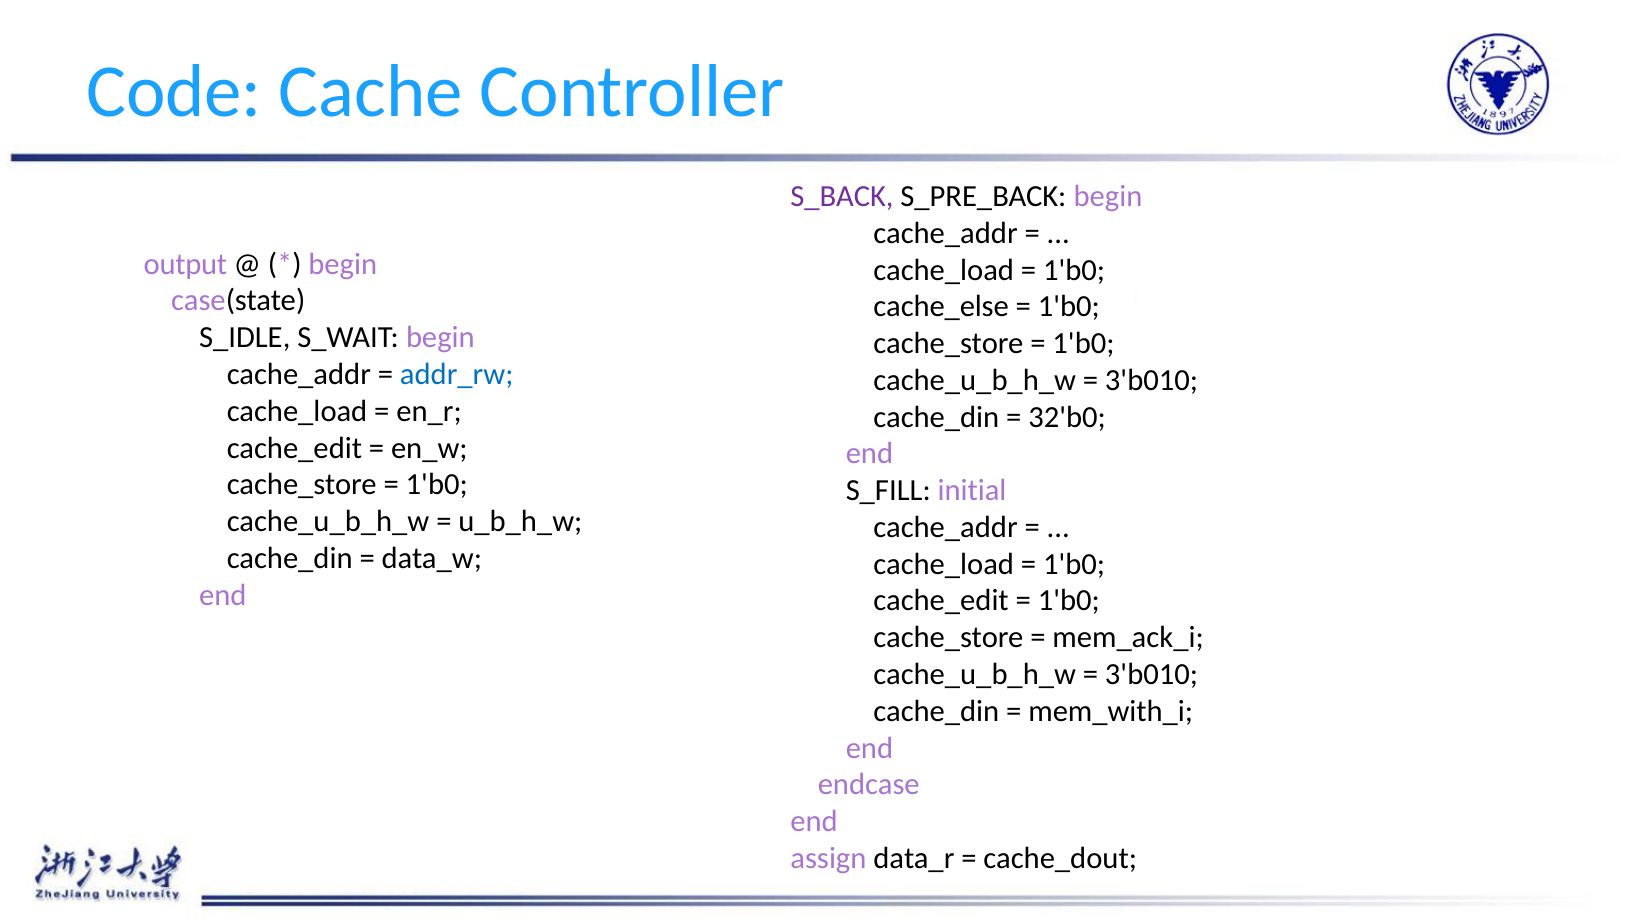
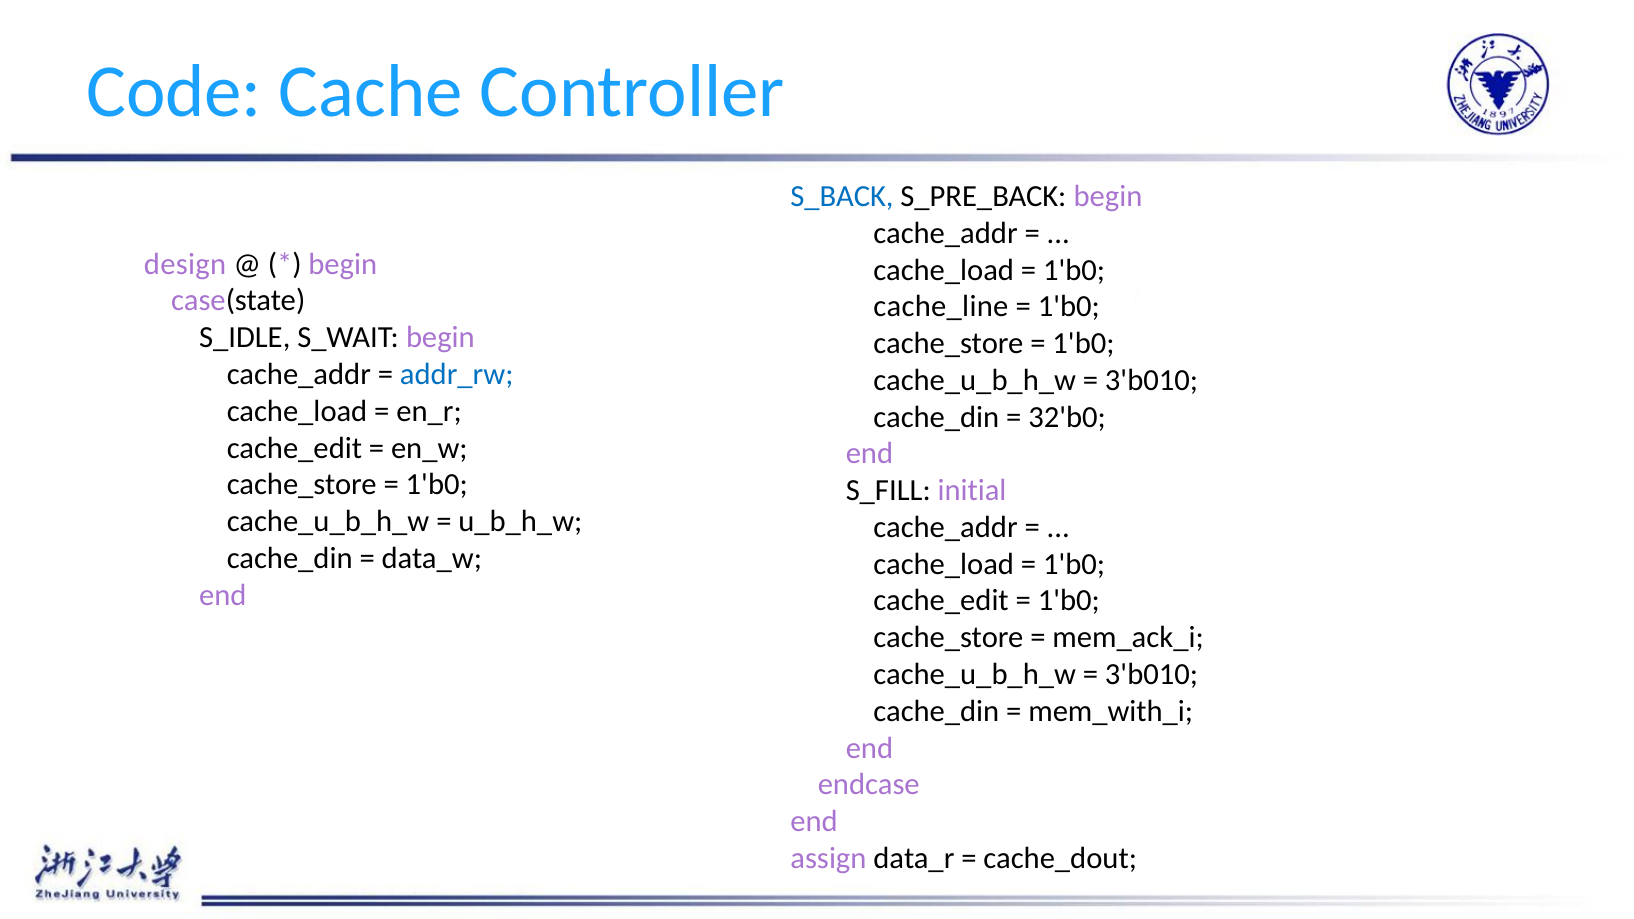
S_BACK colour: purple -> blue (842, 197)
output: output -> design (185, 264)
cache_else: cache_else -> cache_line (941, 307)
